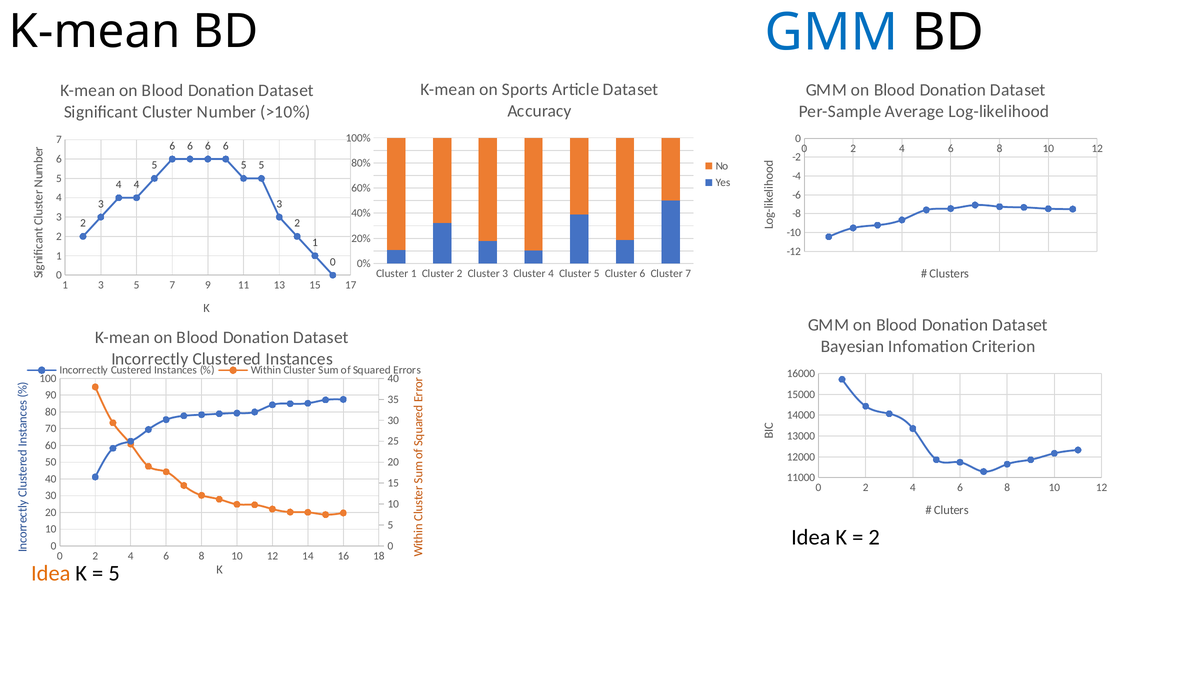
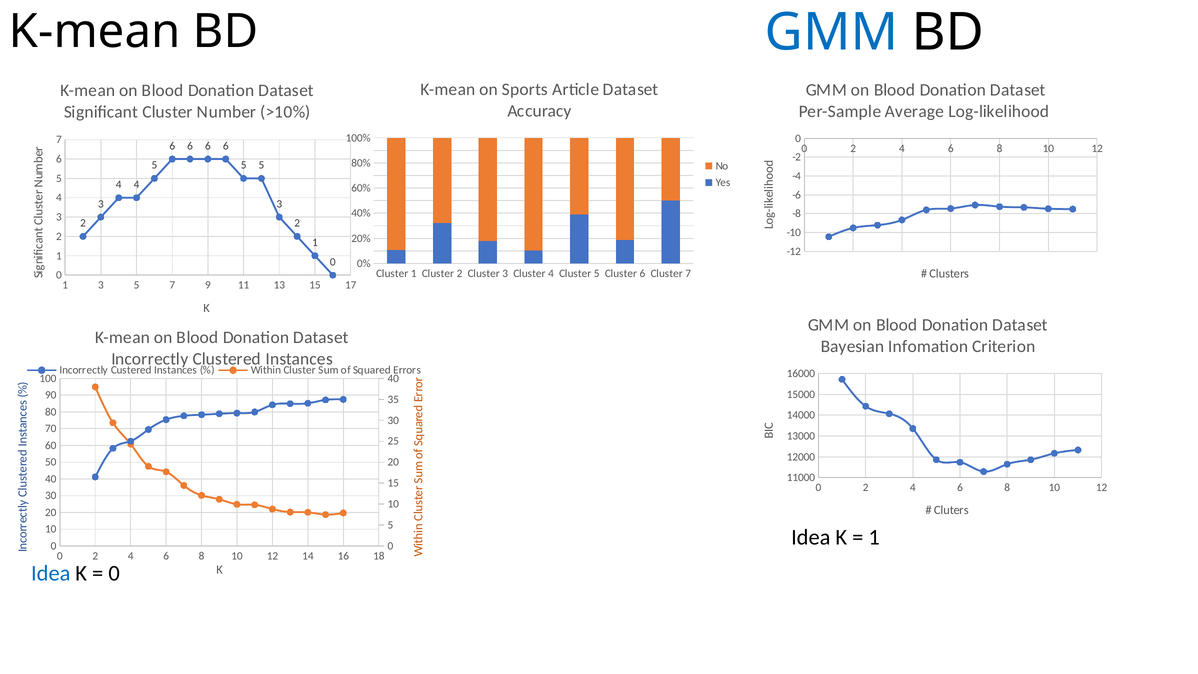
2: 2 -> 1 (874, 537)
Idea colour: orange -> blue (51, 573)
5: 5 -> 0 (114, 573)
